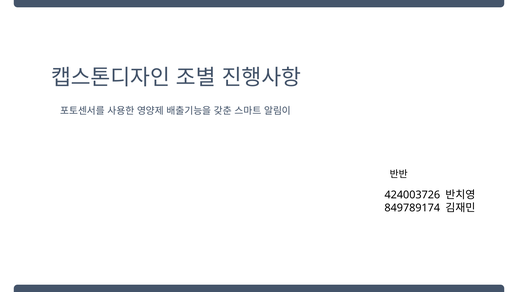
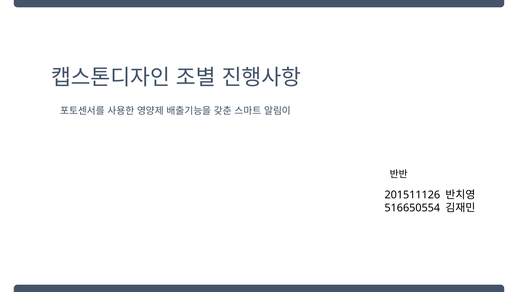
424003726: 424003726 -> 201511126 (412, 194)
849789174: 849789174 -> 516650554 (412, 207)
